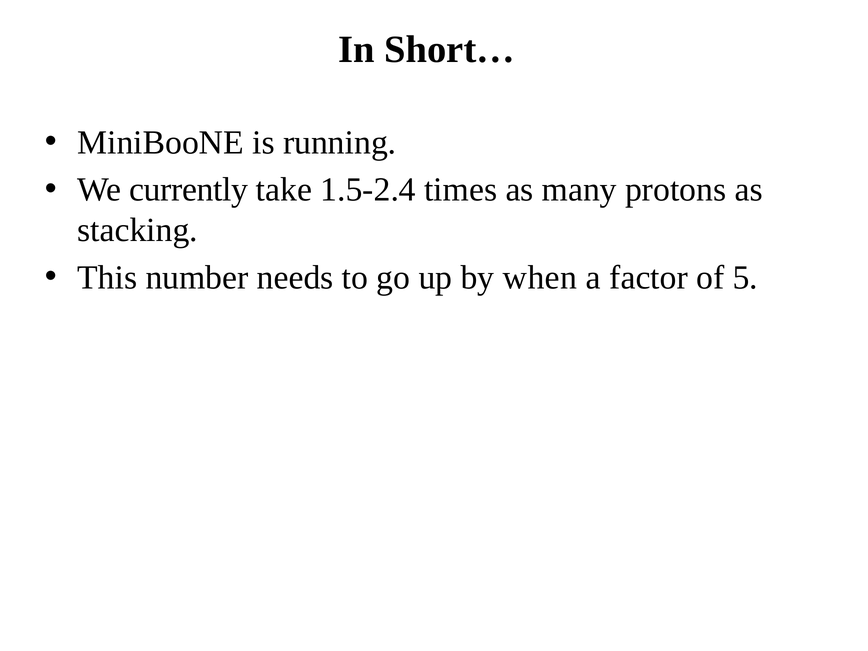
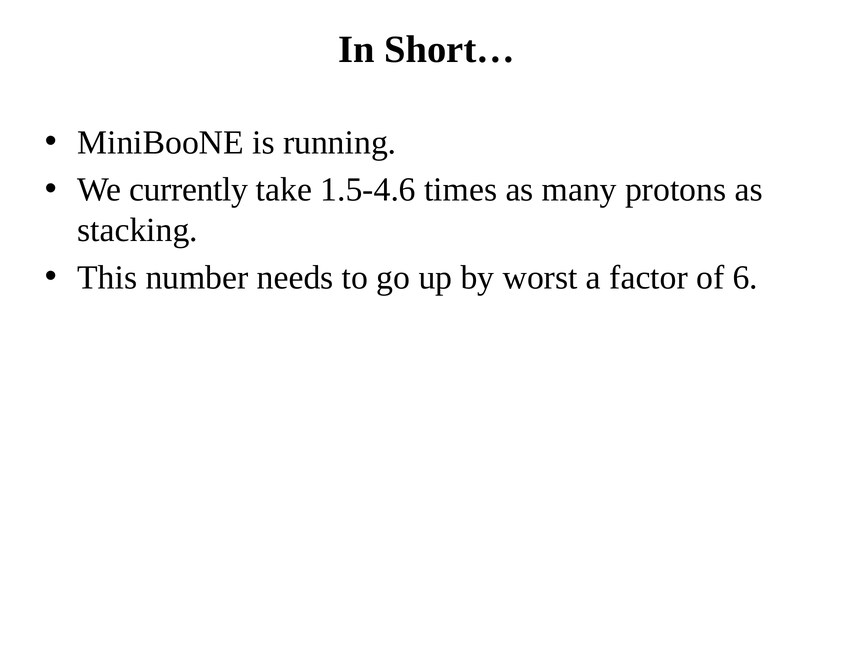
1.5-2.4: 1.5-2.4 -> 1.5-4.6 (368, 190)
when: when -> worst (540, 277)
5: 5 -> 6 (745, 277)
